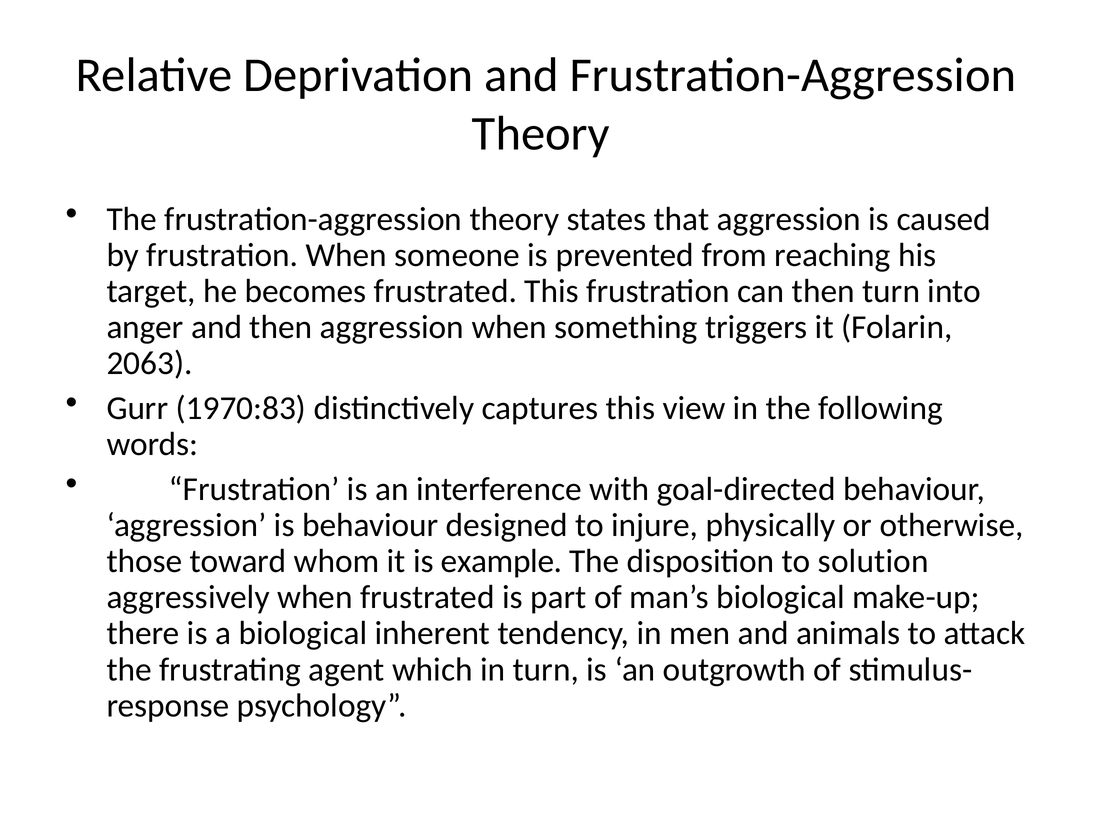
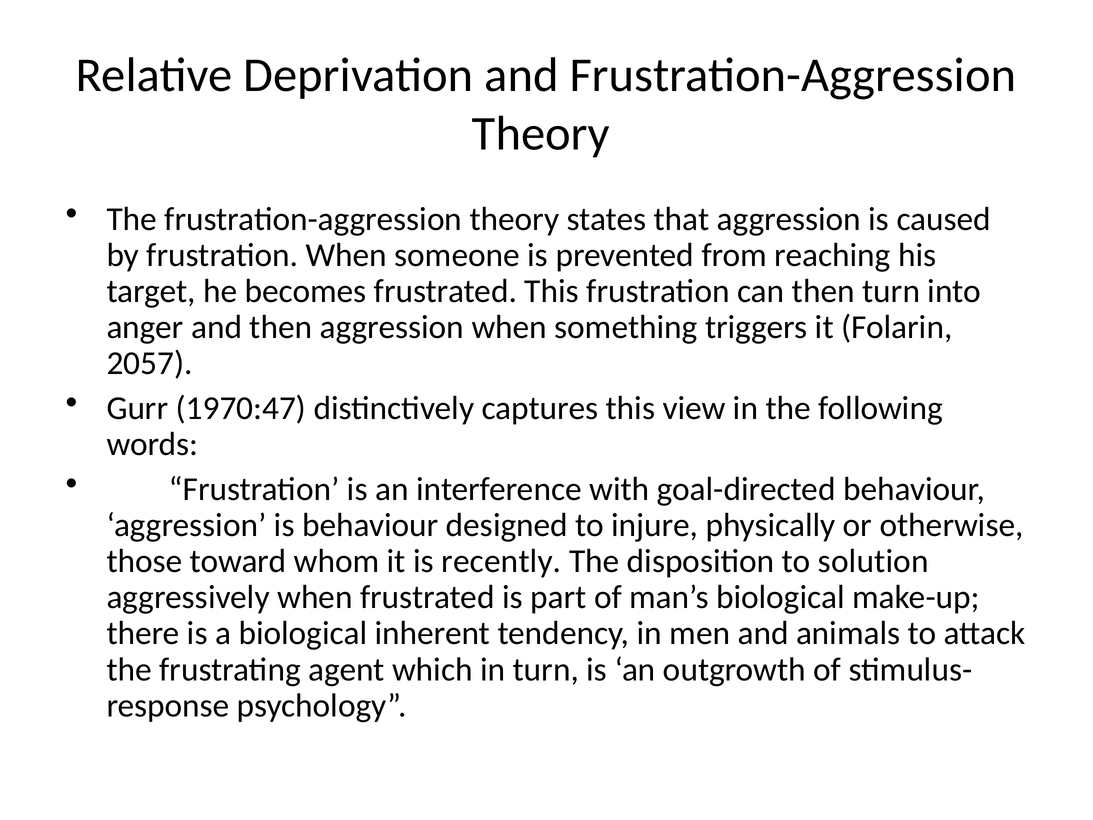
2063: 2063 -> 2057 (150, 363)
1970:83: 1970:83 -> 1970:47 (241, 408)
example: example -> recently (501, 561)
